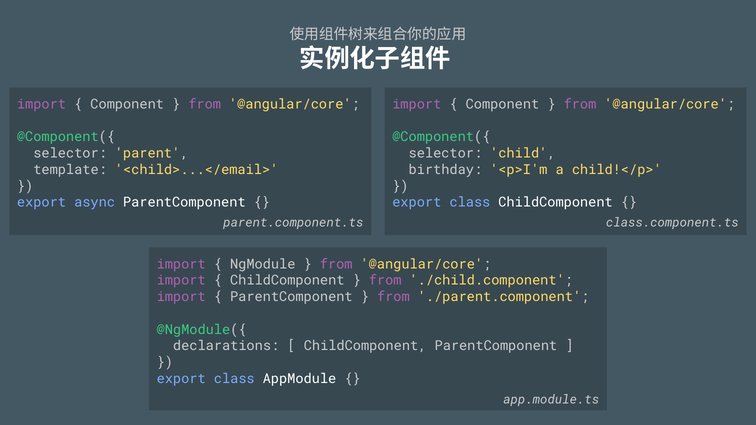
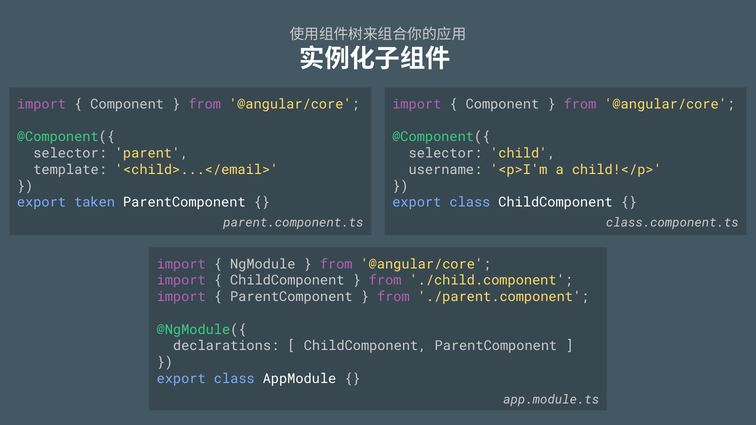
birthday: birthday -> username (445, 170)
async: async -> taken (95, 203)
